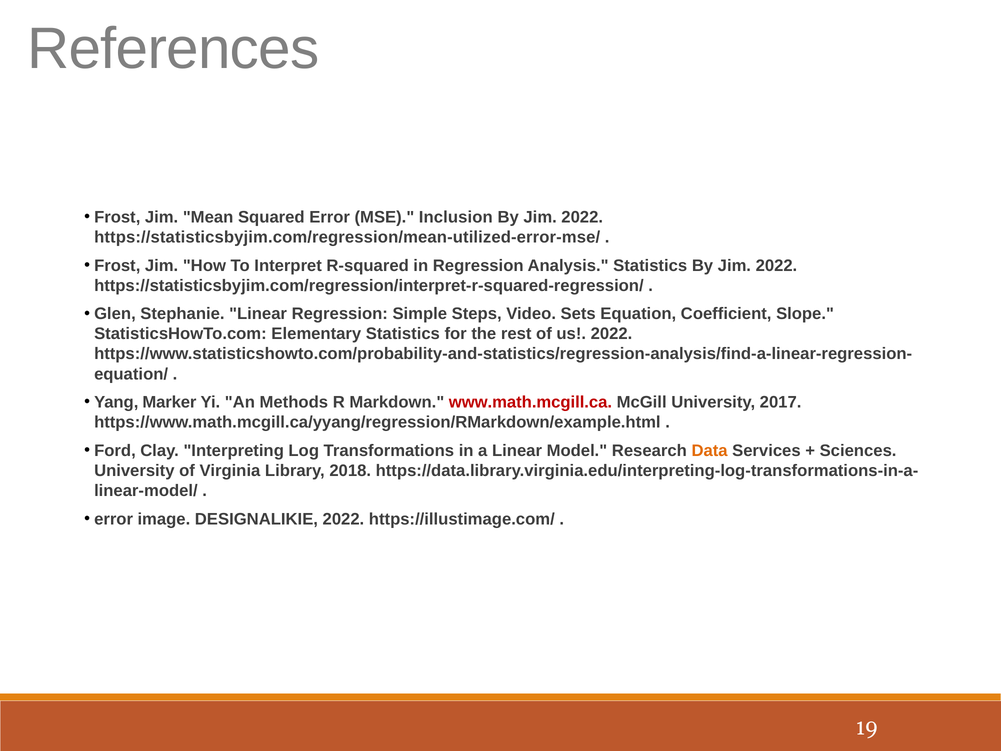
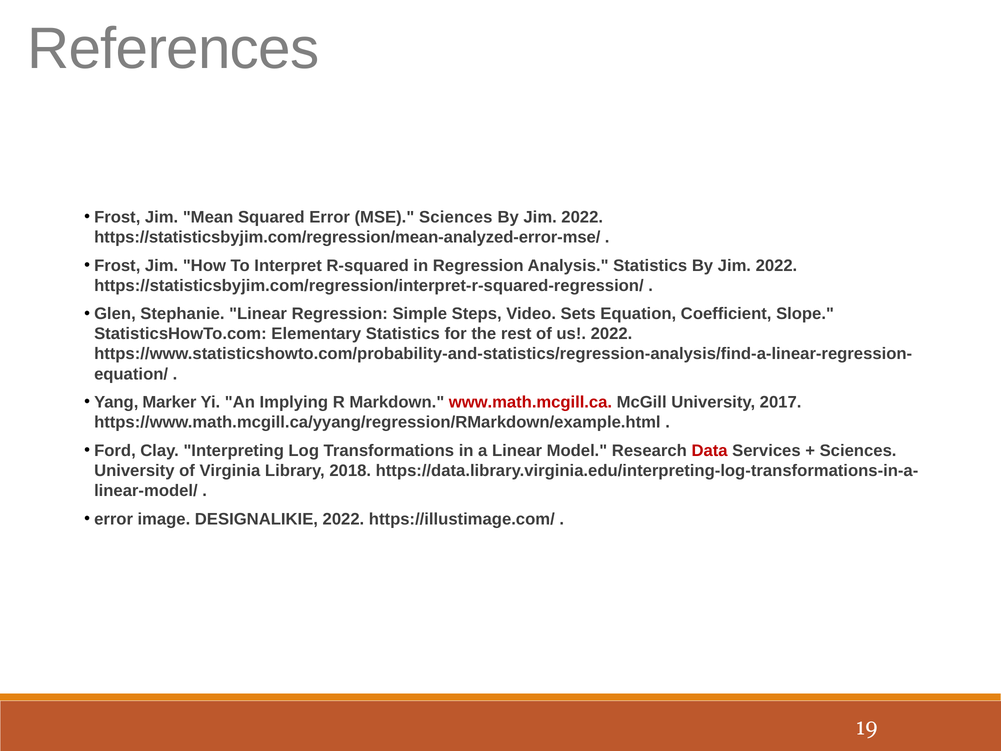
MSE Inclusion: Inclusion -> Sciences (456, 217)
https://statisticsbyjim.com/regression/mean-utilized-error-mse/: https://statisticsbyjim.com/regression/mean-utilized-error-mse/ -> https://statisticsbyjim.com/regression/mean-analyzed-error-mse/ (347, 237)
Methods: Methods -> Implying (294, 402)
Data colour: orange -> red (710, 451)
